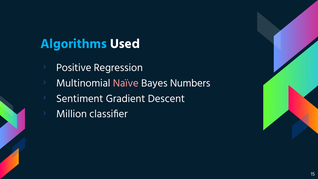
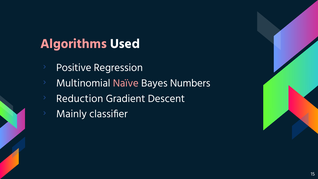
Algorithms colour: light blue -> pink (74, 44)
Sentiment: Sentiment -> Reduction (80, 98)
Million: Million -> Mainly (71, 114)
